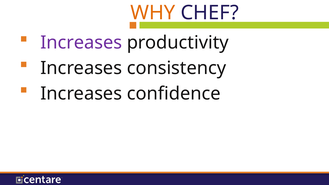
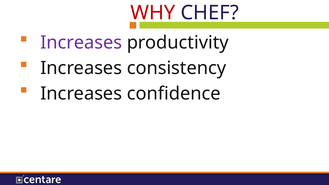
WHY colour: orange -> red (153, 13)
